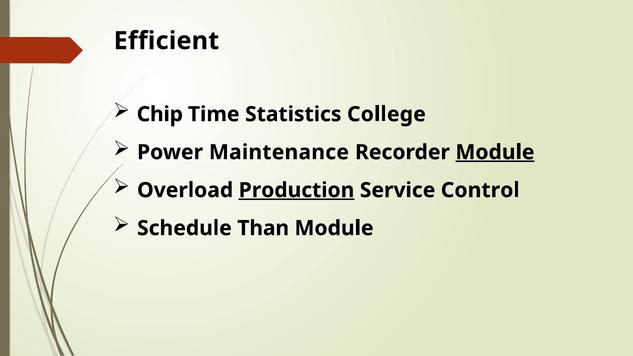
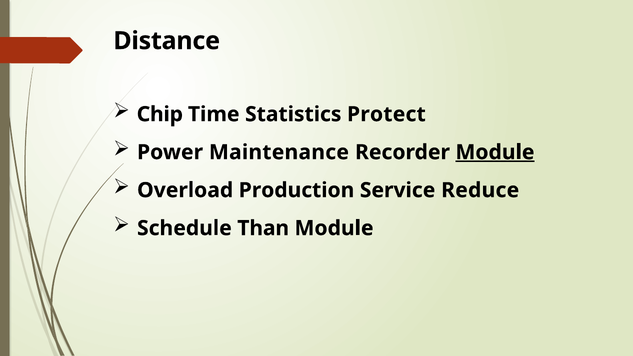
Efficient: Efficient -> Distance (167, 41)
College: College -> Protect (386, 114)
Production underline: present -> none (297, 190)
Control: Control -> Reduce (480, 190)
